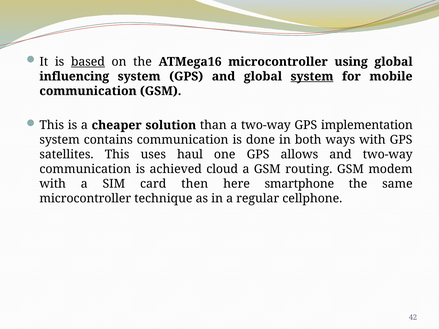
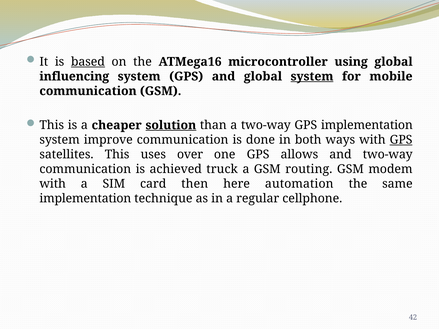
solution underline: none -> present (171, 125)
contains: contains -> improve (108, 140)
GPS underline: none -> present (401, 140)
haul: haul -> over (190, 155)
cloud: cloud -> truck (222, 169)
smartphone: smartphone -> automation (299, 184)
microcontroller: microcontroller -> implementation (85, 199)
